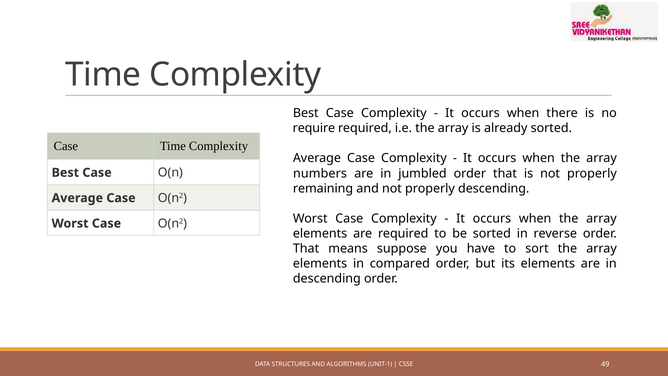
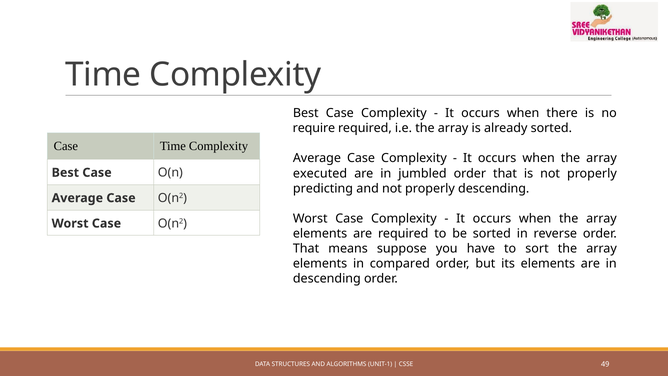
numbers: numbers -> executed (320, 173)
remaining: remaining -> predicting (323, 188)
